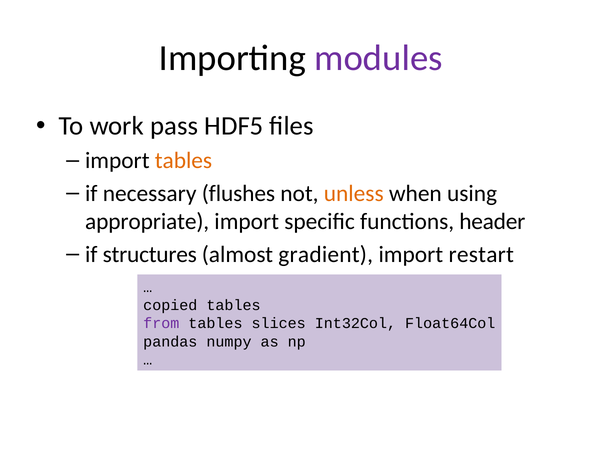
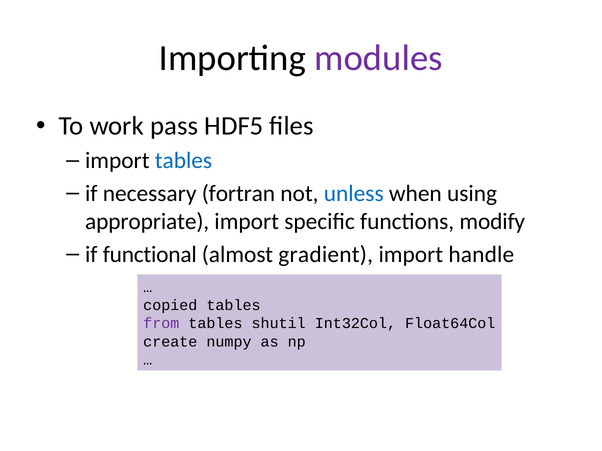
tables colour: orange -> blue (183, 161)
flushes: flushes -> fortran (238, 194)
unless colour: orange -> blue (354, 194)
header: header -> modify (492, 222)
structures: structures -> functional (150, 255)
restart: restart -> handle (481, 255)
slices: slices -> shutil (279, 324)
pandas: pandas -> create (170, 342)
